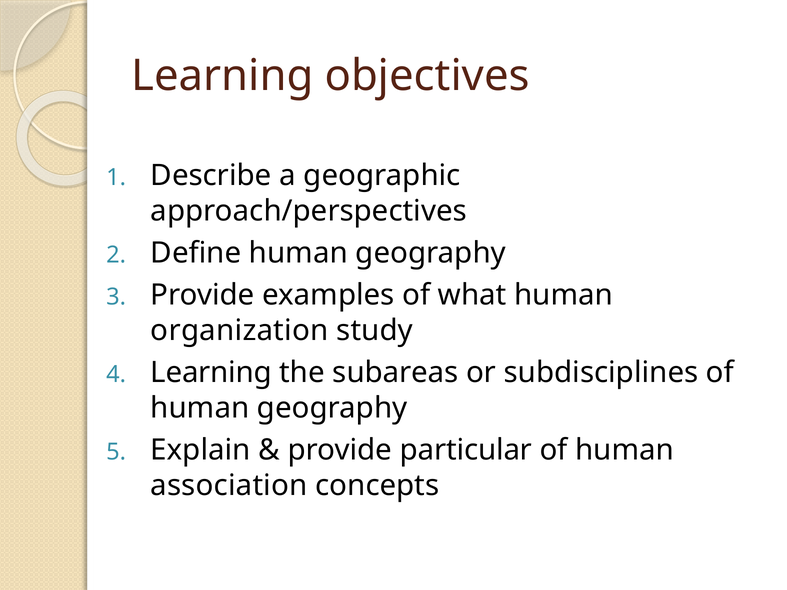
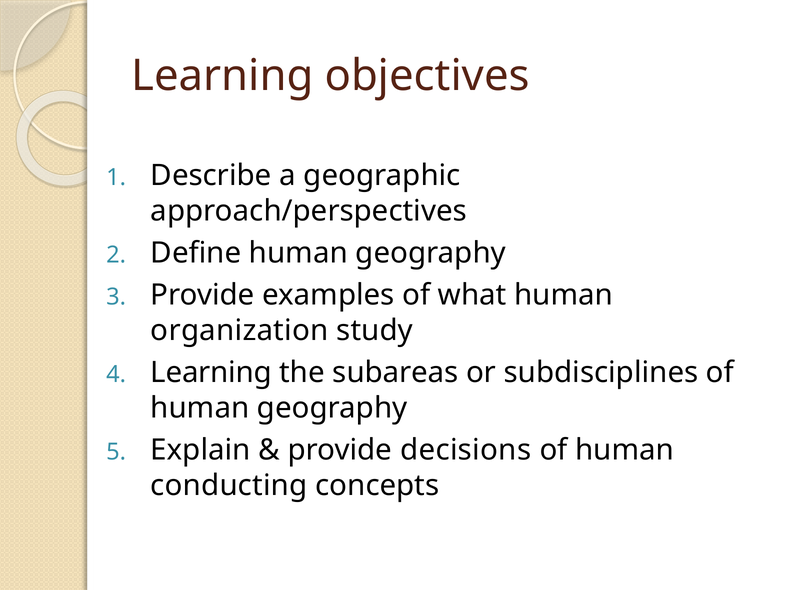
particular: particular -> decisions (466, 450)
association: association -> conducting (229, 486)
